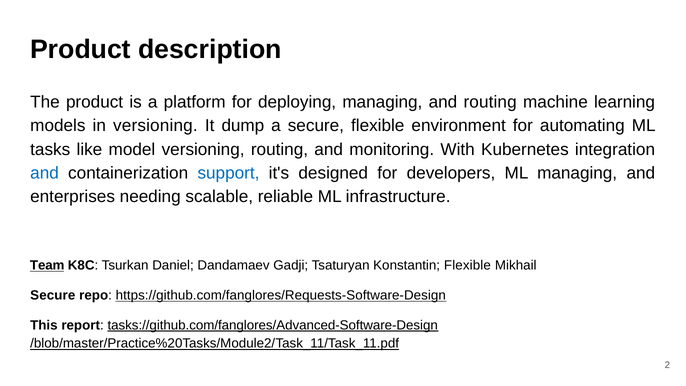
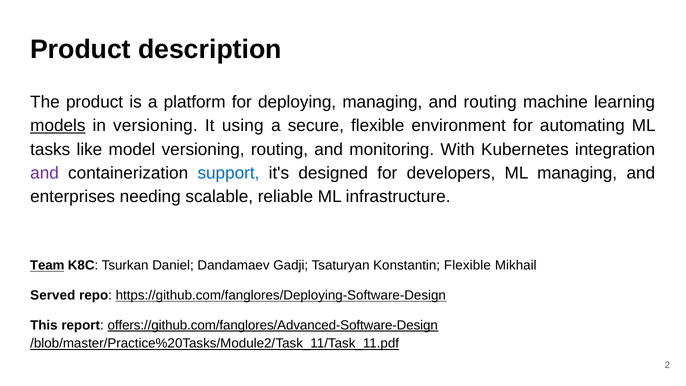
models underline: none -> present (58, 126)
dump: dump -> using (243, 126)
and colour: blue -> purple (45, 173)
Secure: Secure -> Served (53, 295)
https://github.com/fanglores/Requests-Software-Design: https://github.com/fanglores/Requests-Software-Design -> https://github.com/fanglores/Deploying-Software-Design (281, 295)
tasks://github.com/fanglores/Advanced-Software-Design: tasks://github.com/fanglores/Advanced-Software-Design -> offers://github.com/fanglores/Advanced-Software-Design (273, 325)
